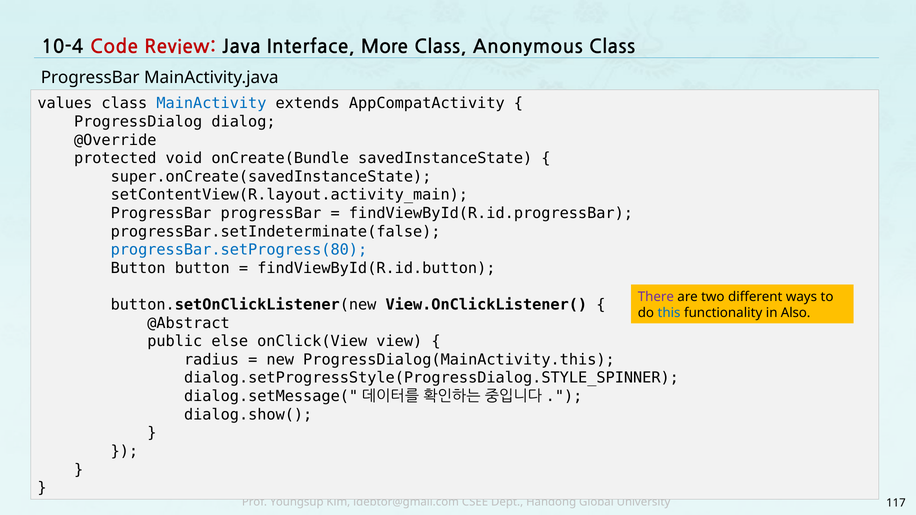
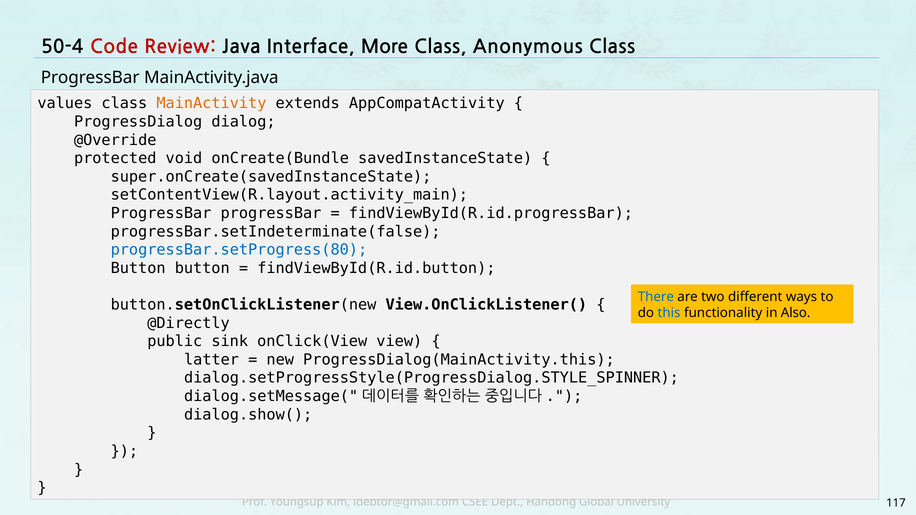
10-4: 10-4 -> 50-4 (62, 47)
MainActivity colour: blue -> orange (211, 103)
There colour: purple -> blue (656, 297)
@Abstract: @Abstract -> @Directly (189, 323)
else: else -> sink (230, 342)
radius: radius -> latter (212, 360)
